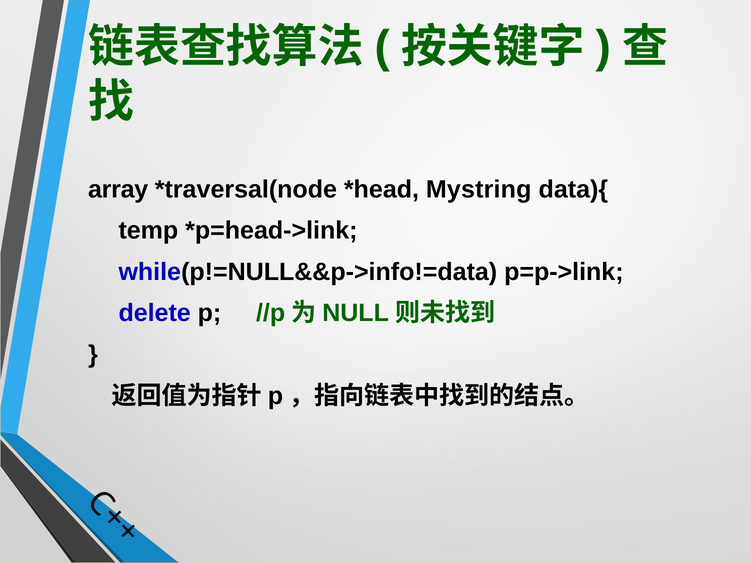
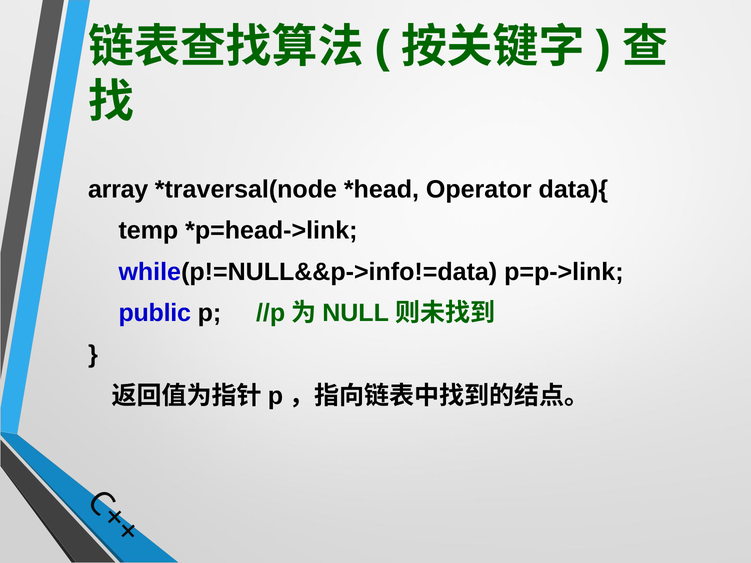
Mystring: Mystring -> Operator (479, 189)
delete: delete -> public (155, 313)
